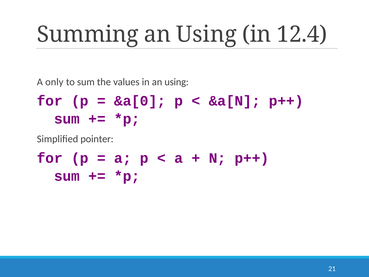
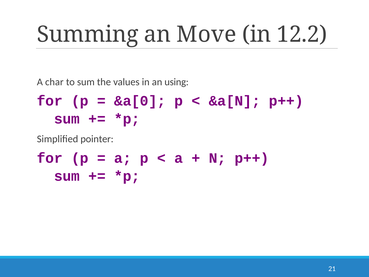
Summing an Using: Using -> Move (206, 34)
12.4: 12.4 -> 12.2 (302, 34)
only: only -> char (54, 82)
